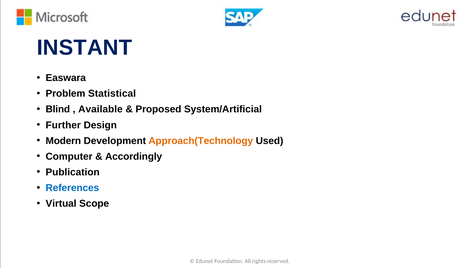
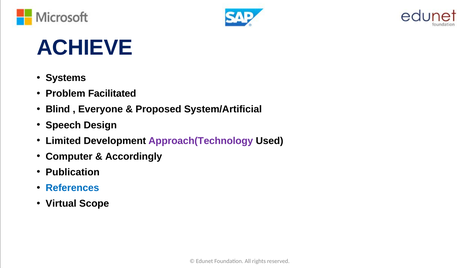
INSTANT: INSTANT -> ACHIEVE (85, 48)
Easwara: Easwara -> Systems (66, 78)
Statistical: Statistical -> Facilitated (112, 94)
Available: Available -> Everyone (101, 109)
Further: Further -> Speech (63, 125)
Modern: Modern -> Limited (63, 141)
Approach(Technology colour: orange -> purple (201, 141)
